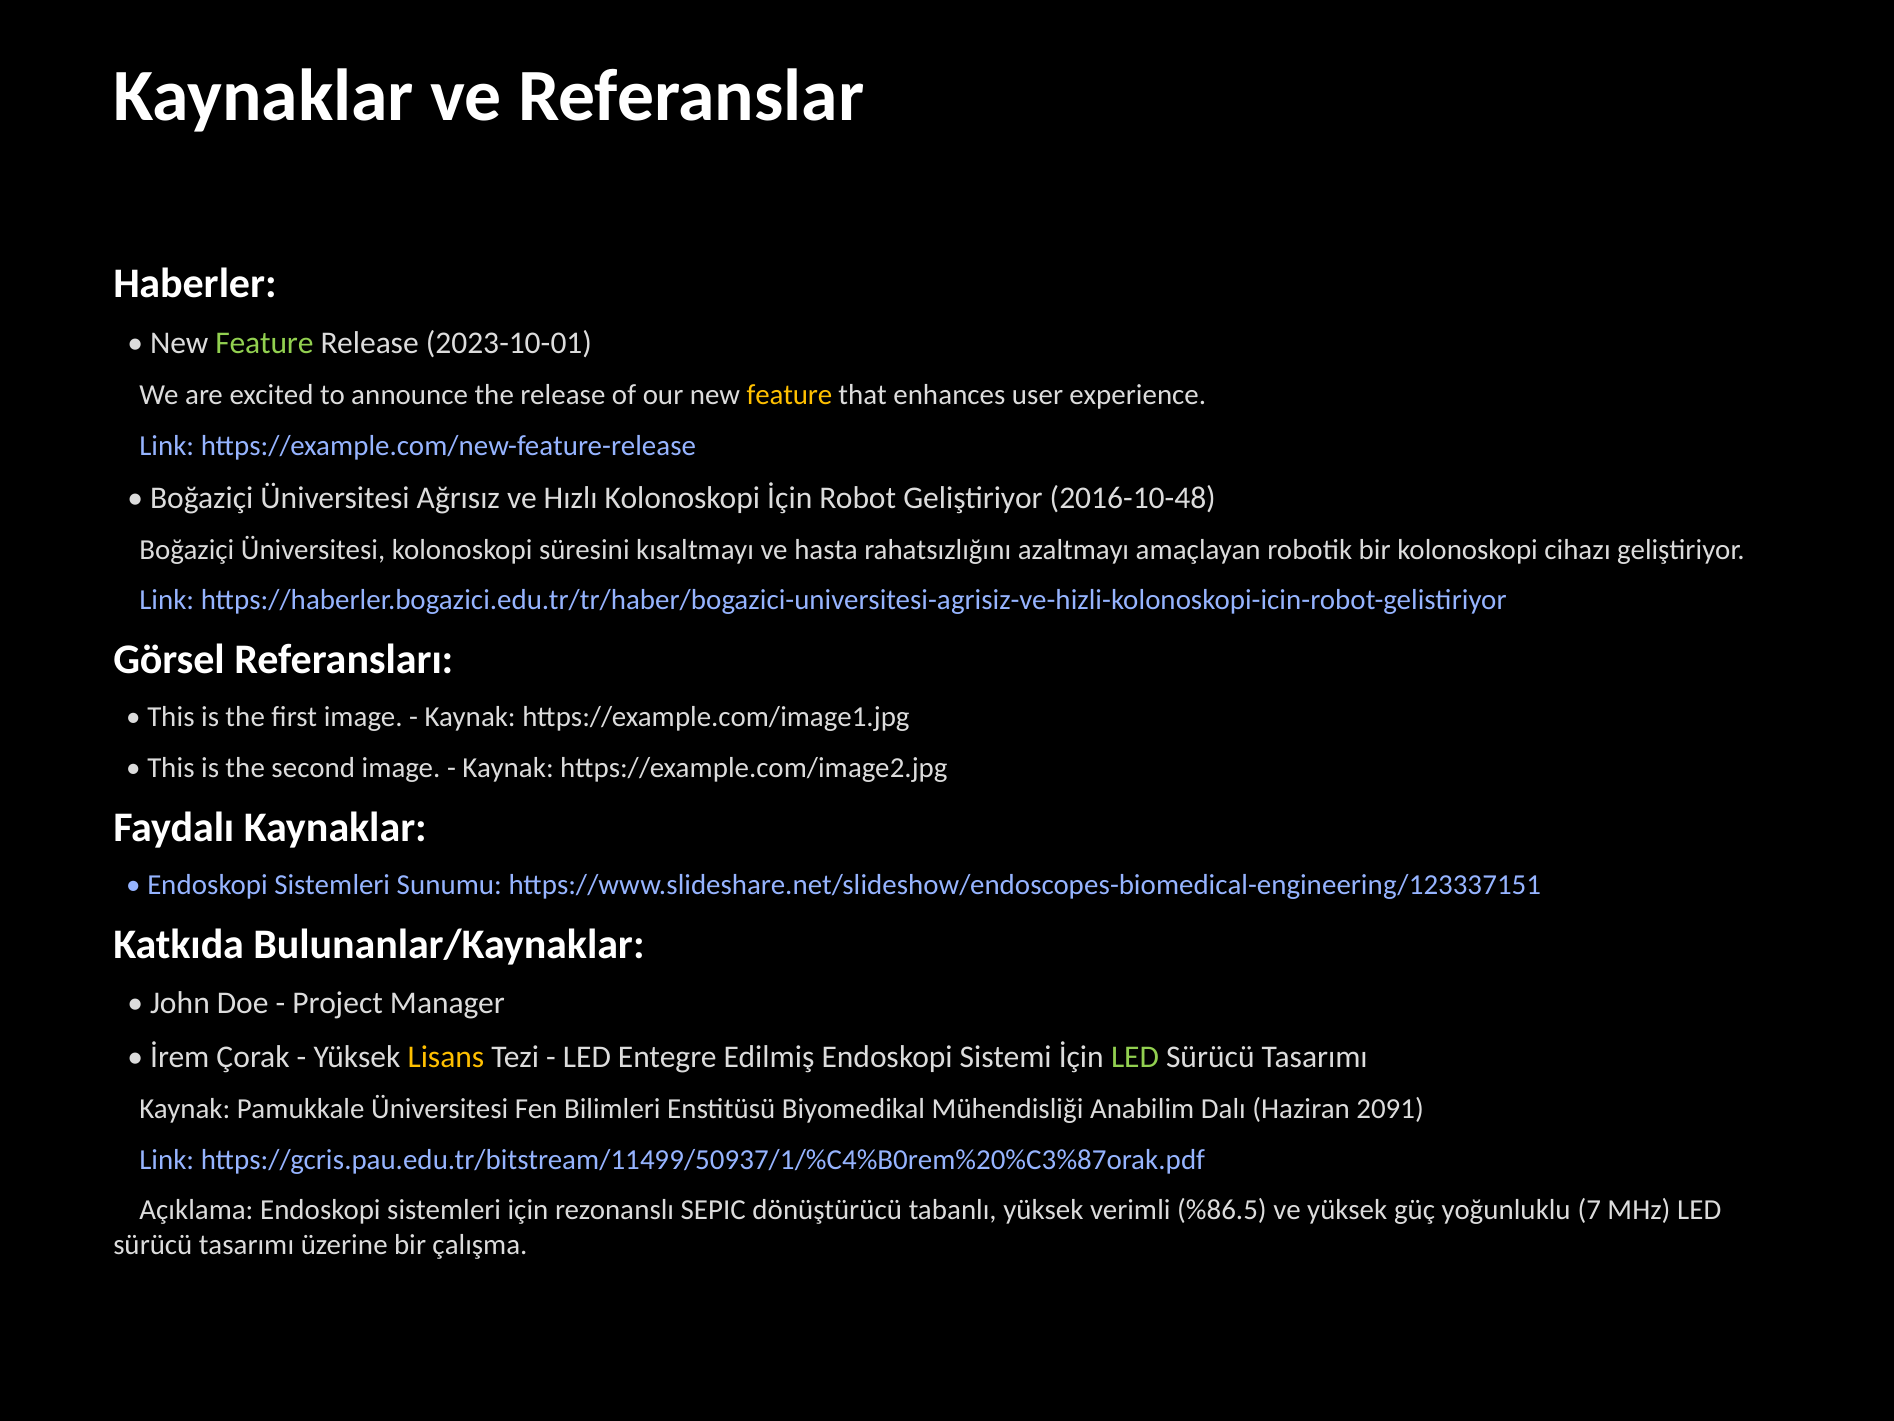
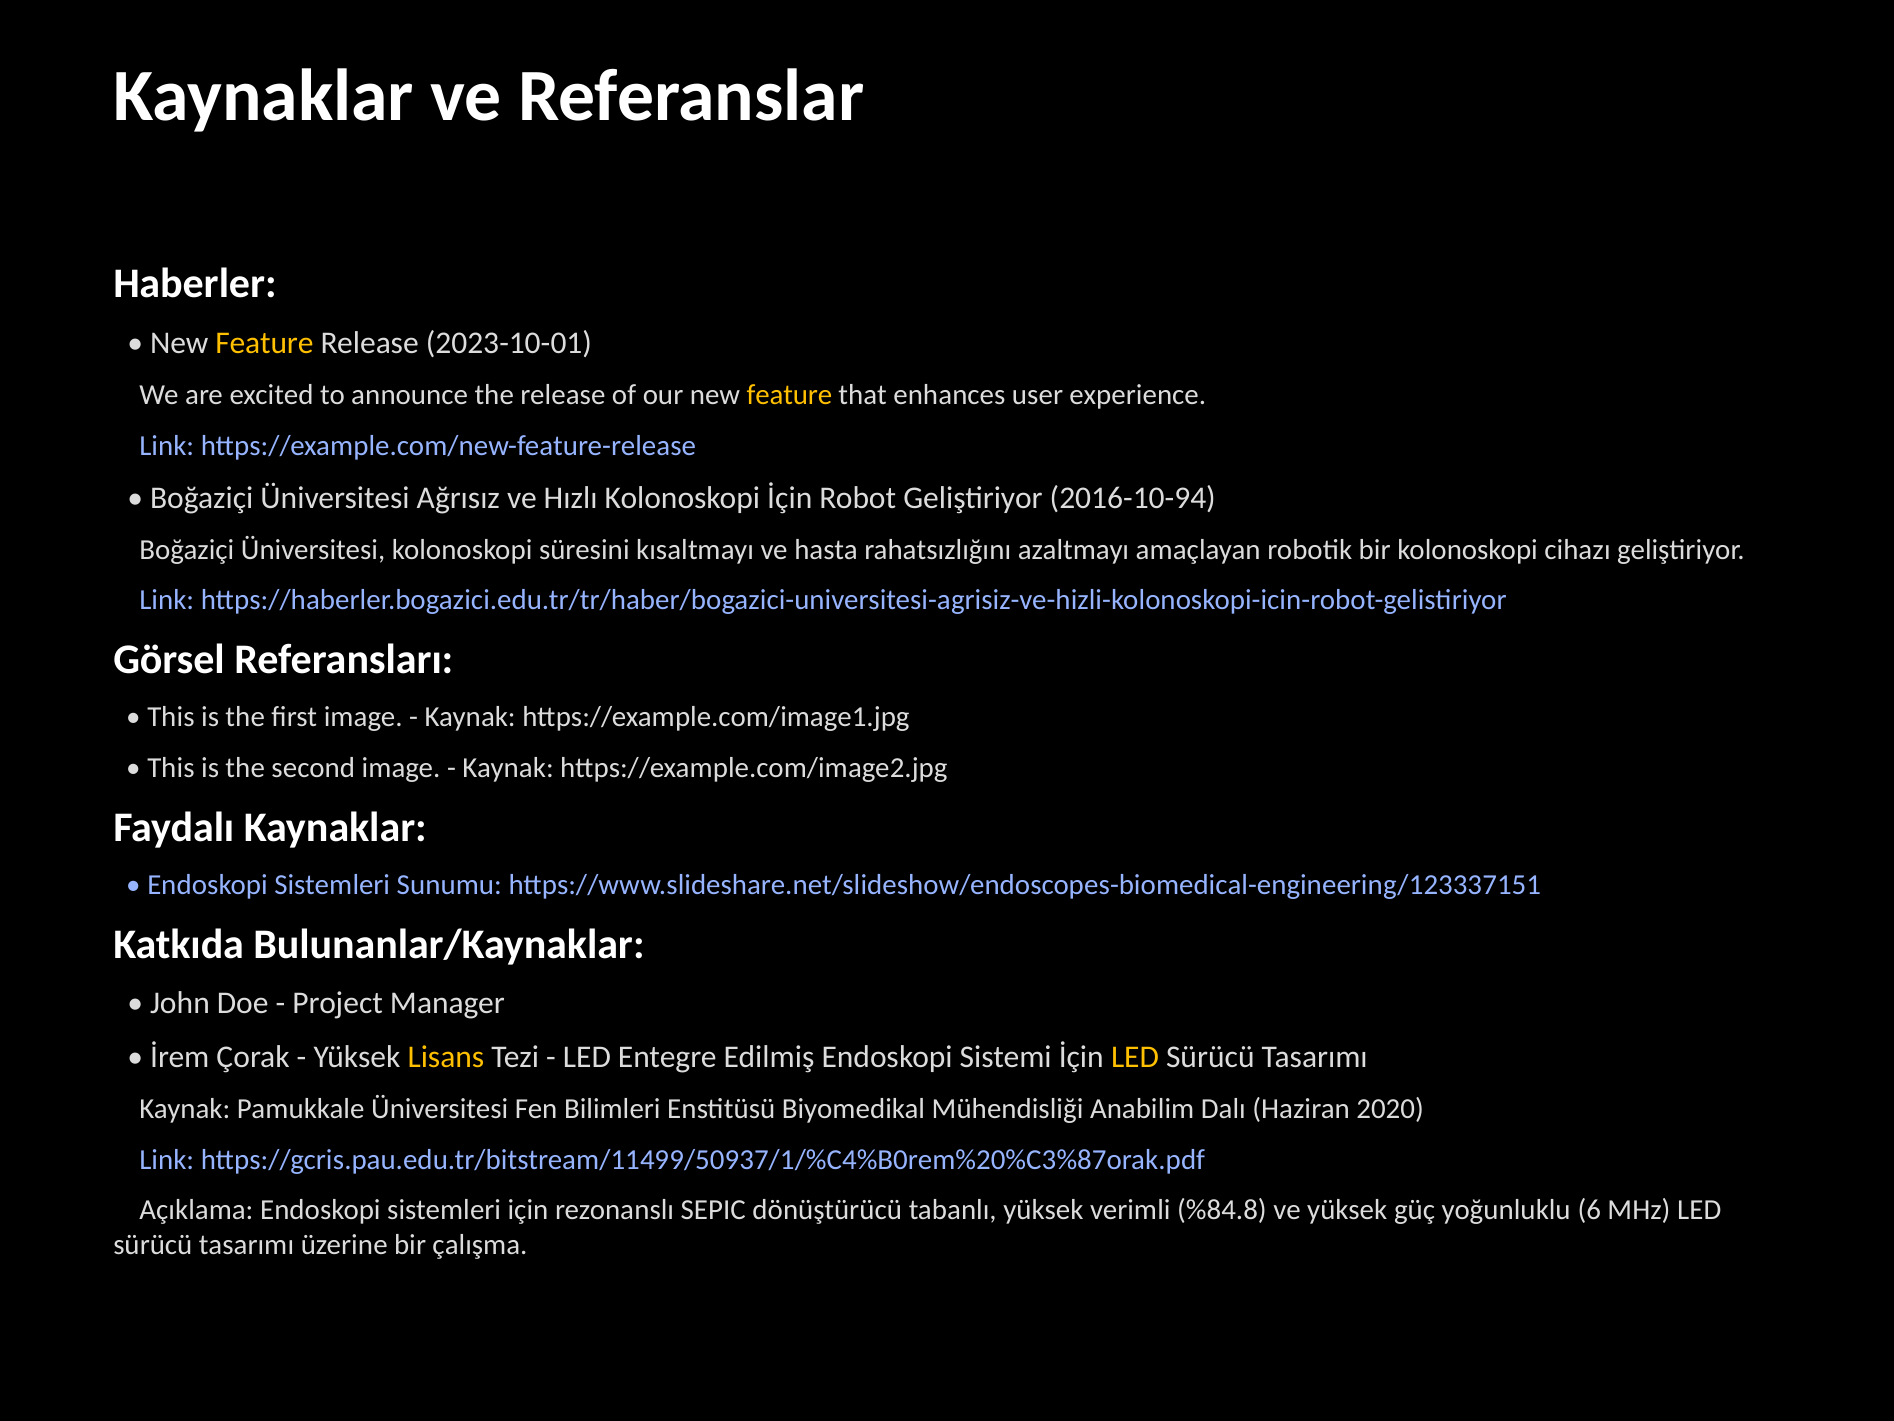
Feature colour: light green -> yellow (264, 343)
2016-10-48: 2016-10-48 -> 2016-10-94 (1133, 498)
LED colour: light green -> yellow (1135, 1057)
2091: 2091 -> 2020 (1390, 1109)
%86.5: %86.5 -> %84.8 (1222, 1210)
7: 7 -> 6 (1589, 1210)
